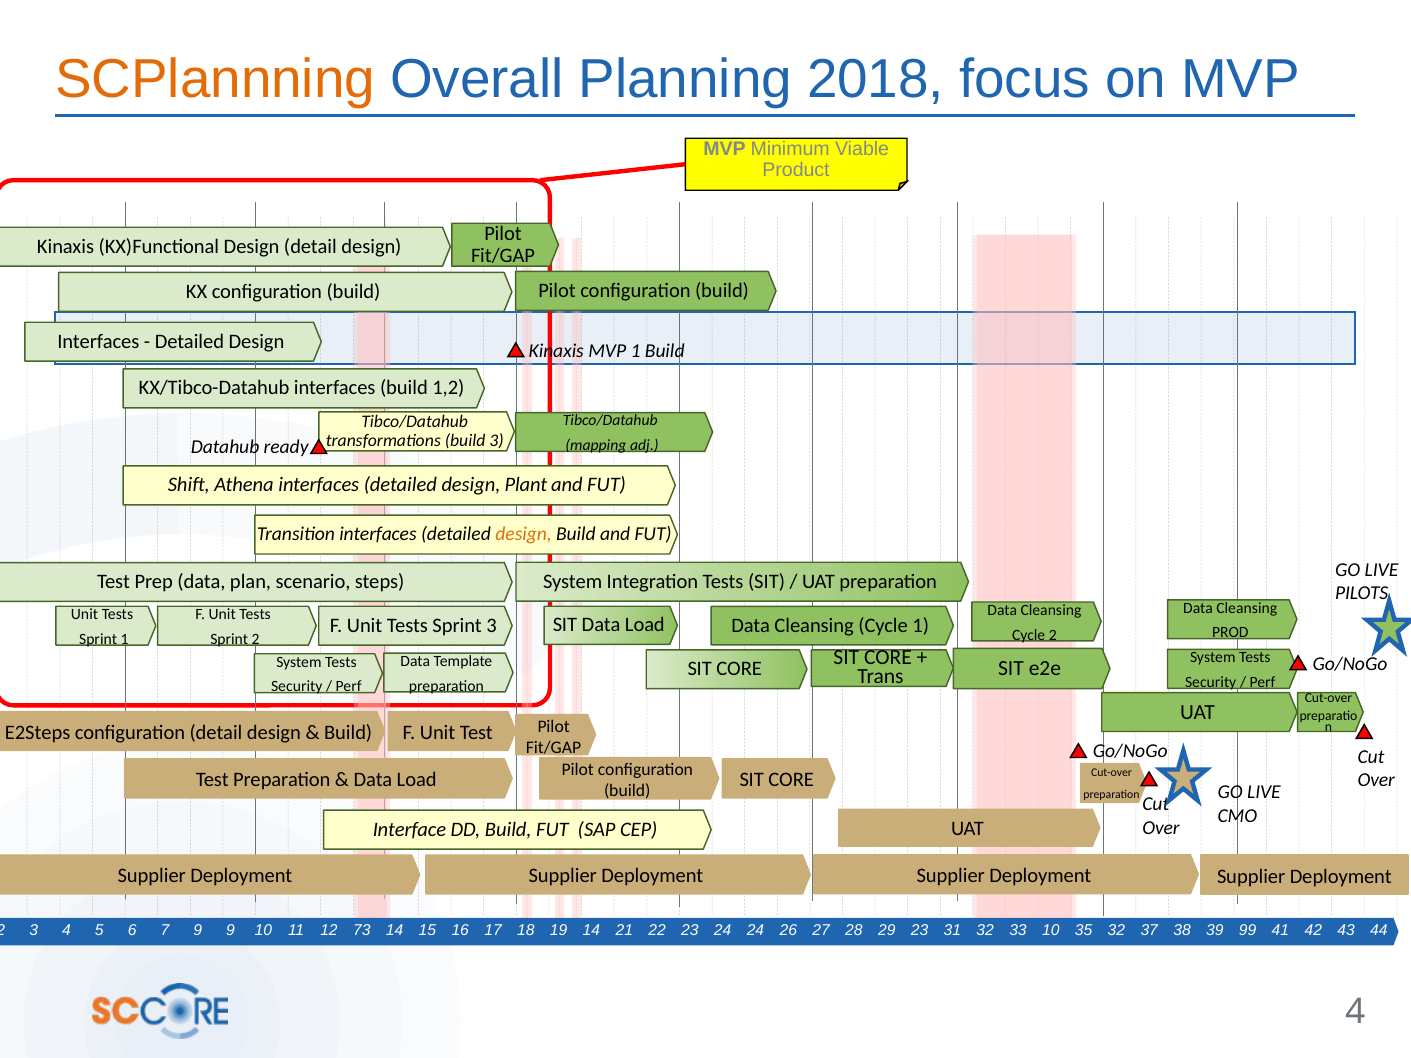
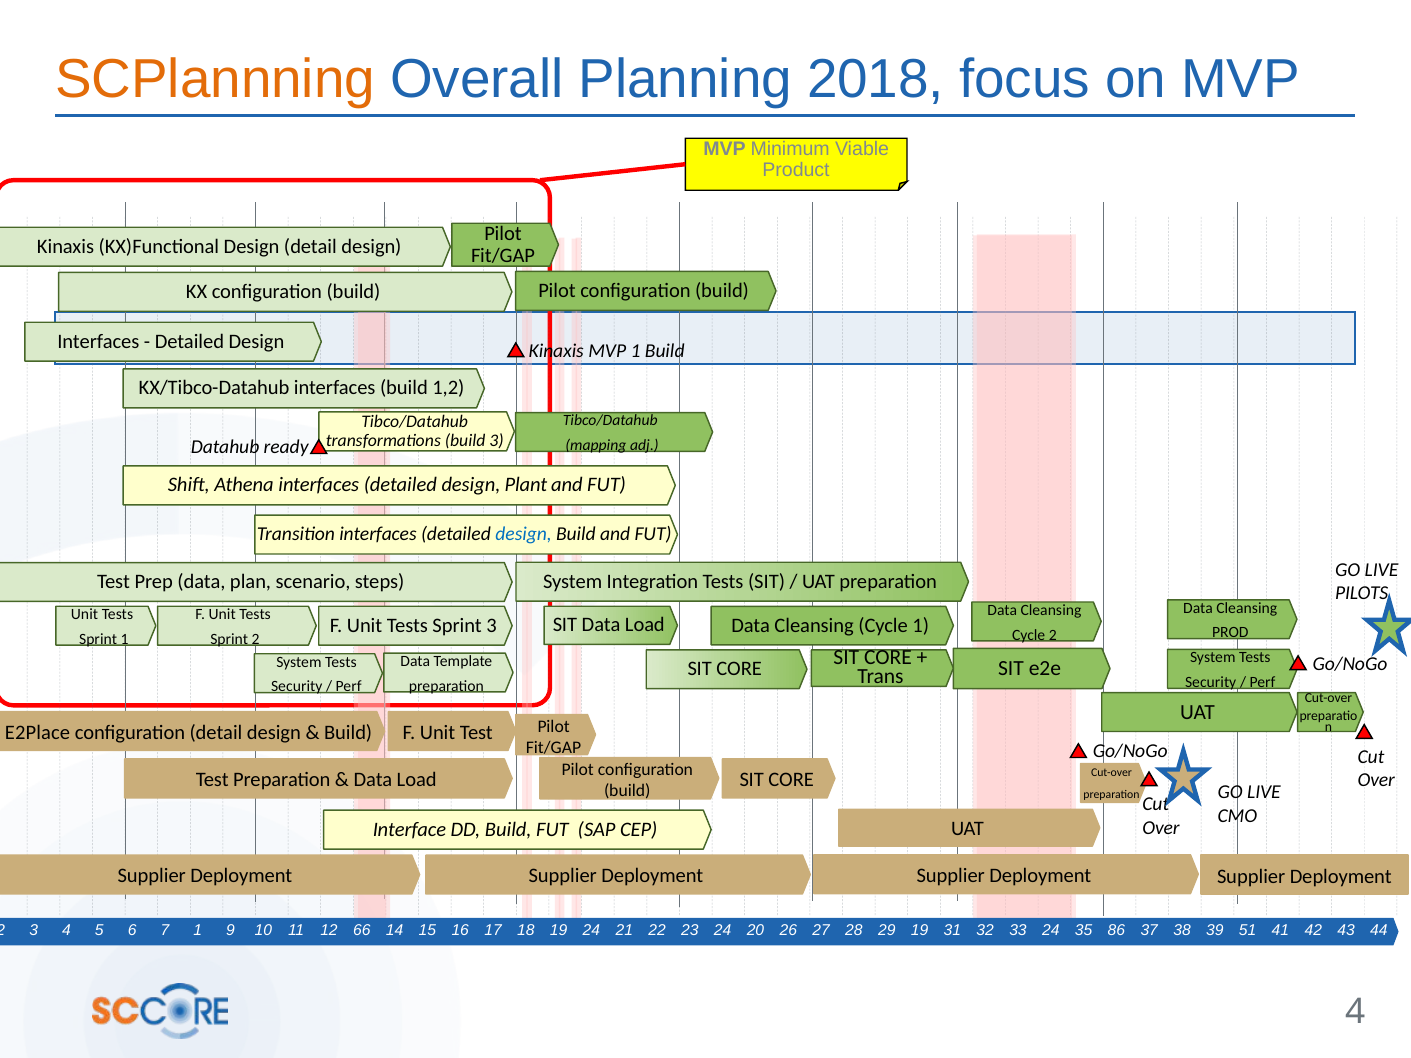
design colour: orange -> blue (524, 535)
E2Steps: E2Steps -> E2Place (38, 733)
7 9: 9 -> 1 (198, 931)
73: 73 -> 66 (362, 931)
19 14: 14 -> 24 (591, 931)
24 24: 24 -> 20 (755, 931)
29 23: 23 -> 19 (920, 931)
33 10: 10 -> 24 (1051, 931)
35 32: 32 -> 86 (1116, 931)
99: 99 -> 51 (1248, 931)
